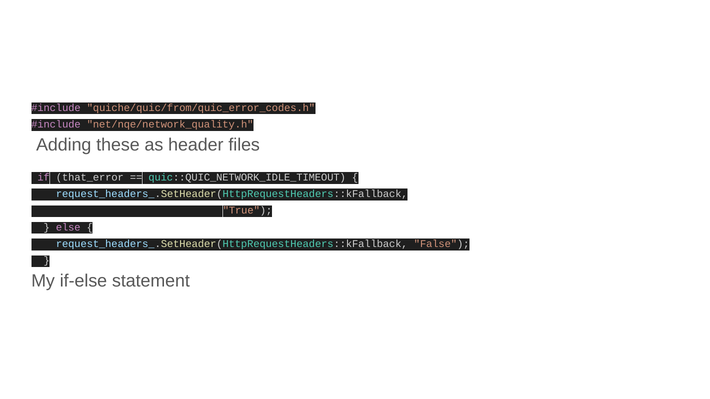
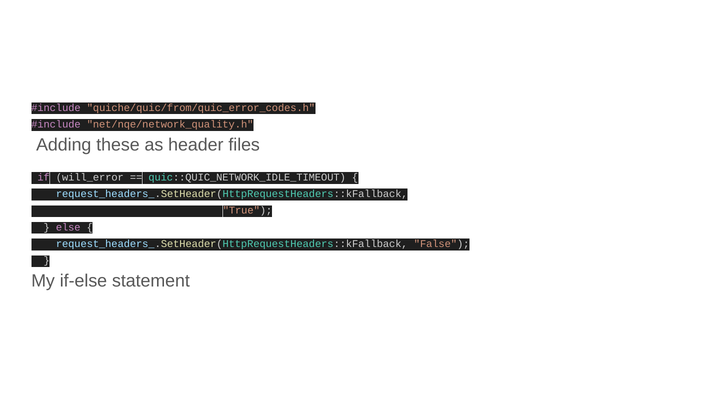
that_error: that_error -> will_error (90, 177)
